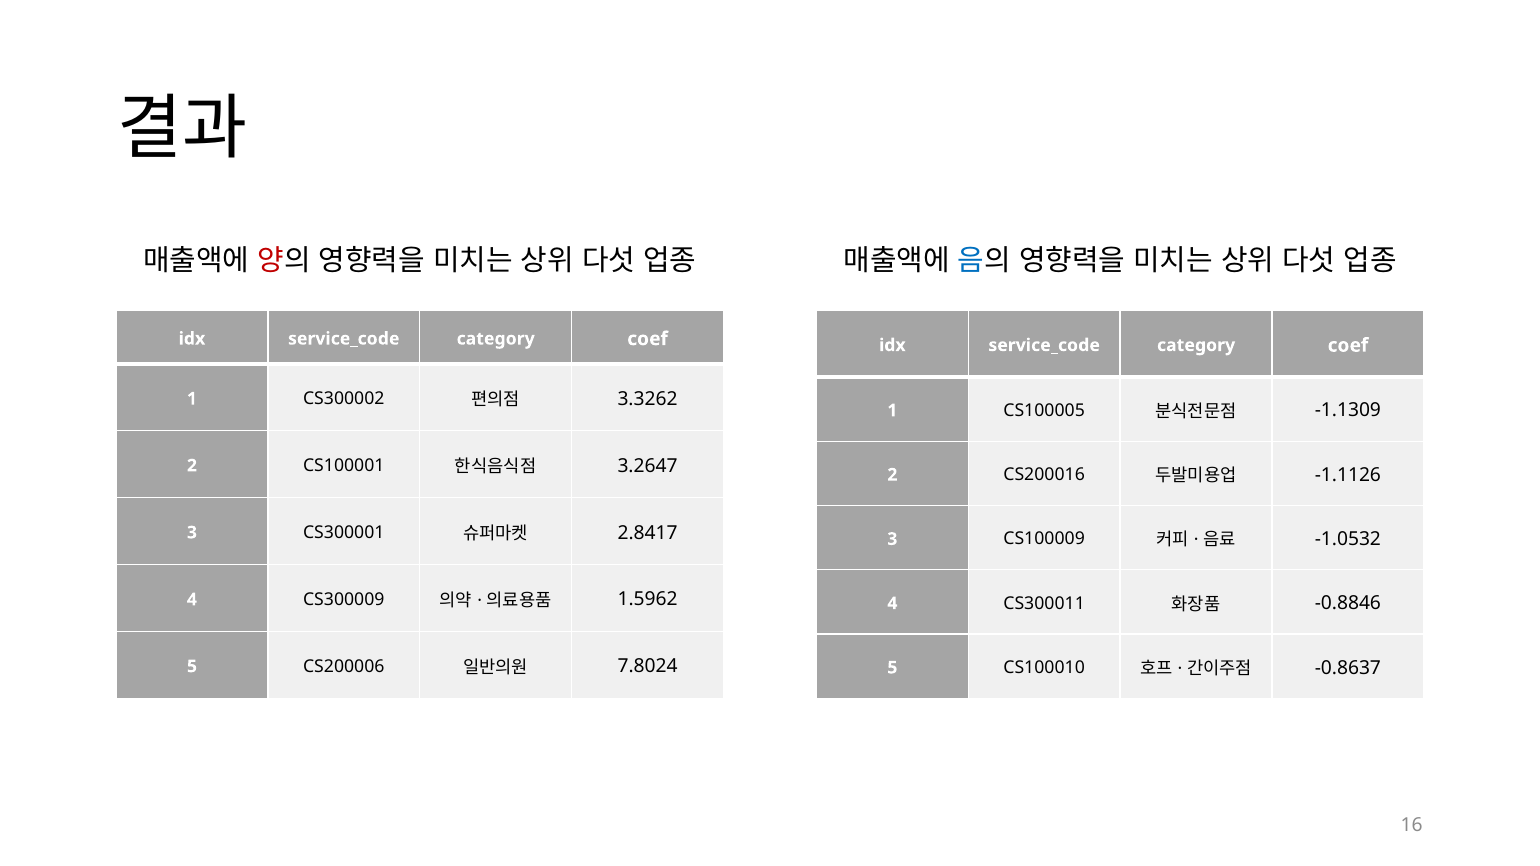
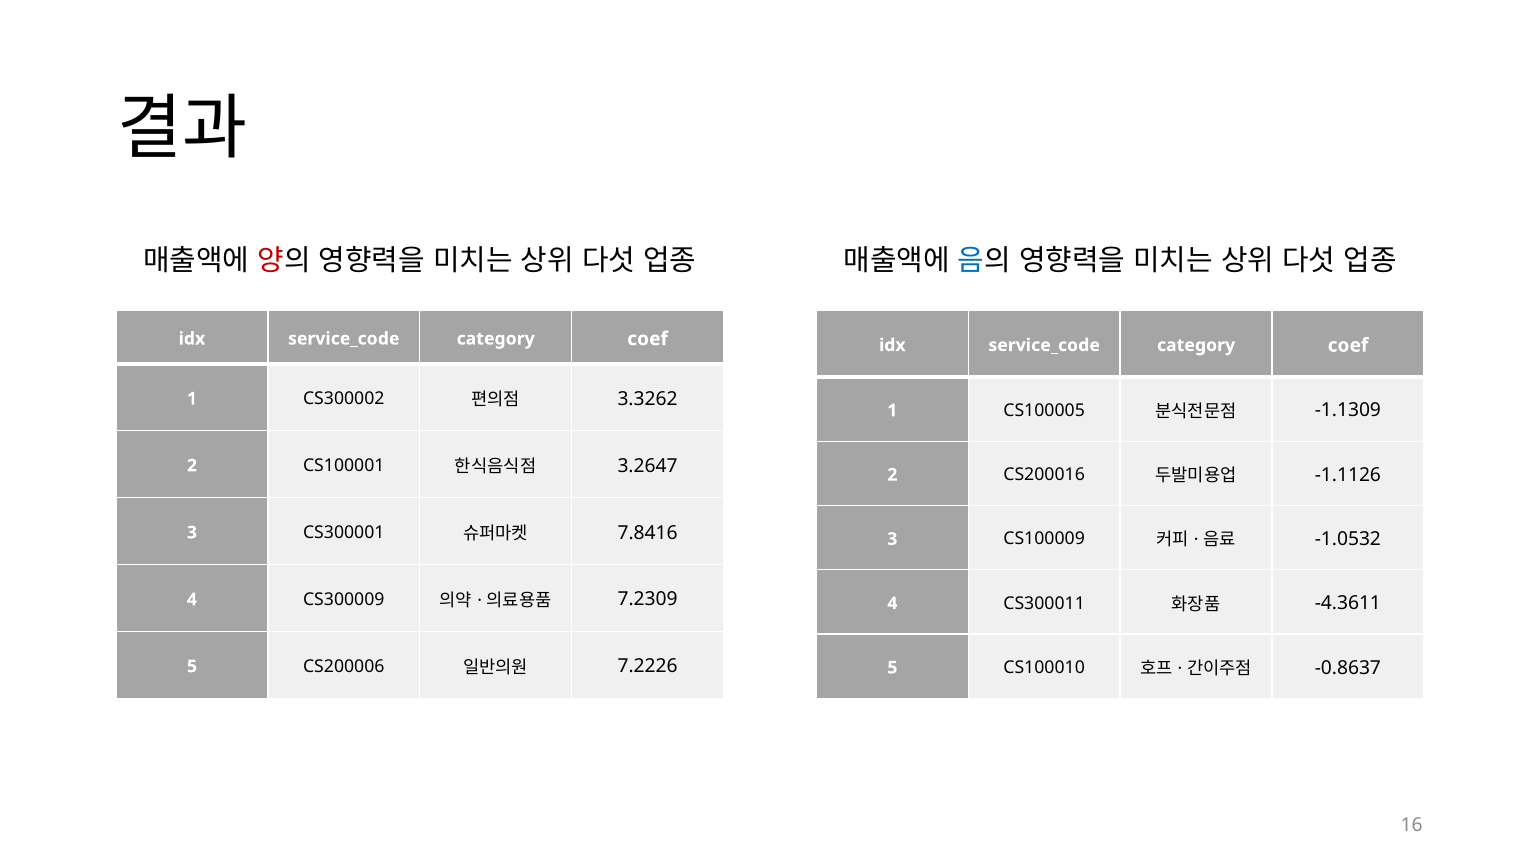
2.8417: 2.8417 -> 7.8416 (648, 533)
1.5962: 1.5962 -> 7.2309 (648, 600)
-0.8846: -0.8846 -> -4.3611 (1348, 604)
7.8024: 7.8024 -> 7.2226 (648, 667)
